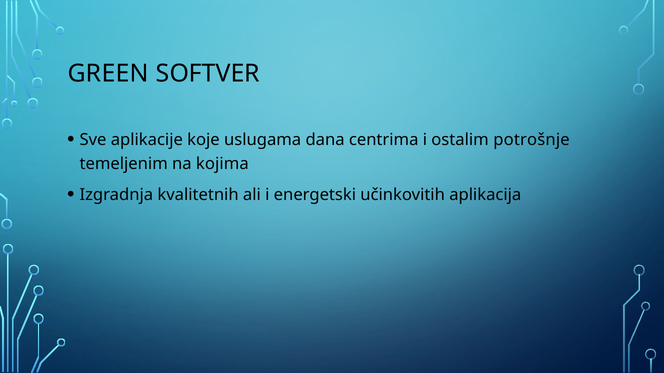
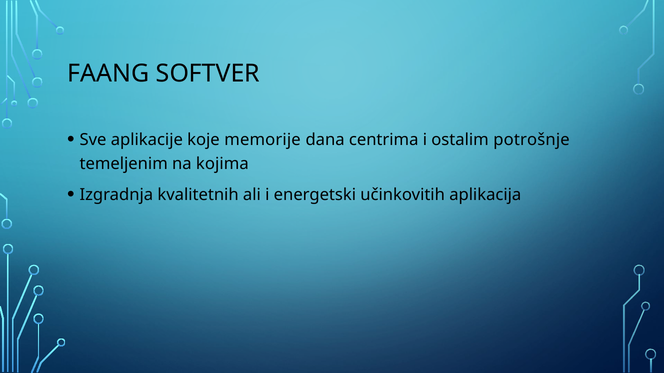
GREEN: GREEN -> FAANG (108, 74)
uslugama: uslugama -> memorije (263, 140)
